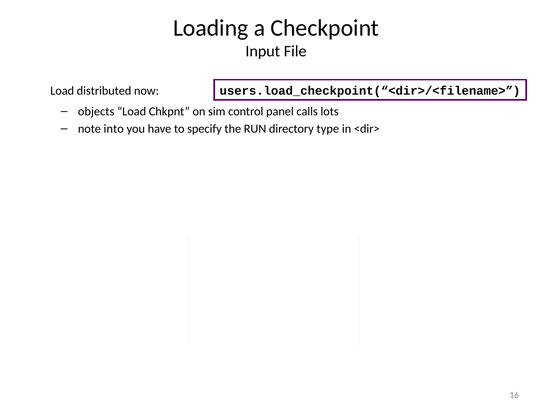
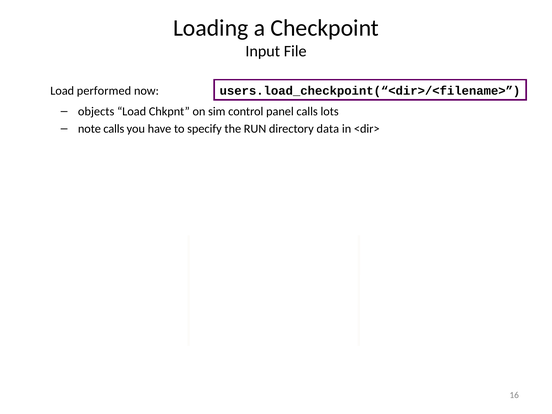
distributed: distributed -> performed (104, 91)
note into: into -> calls (114, 129)
type: type -> data (328, 129)
